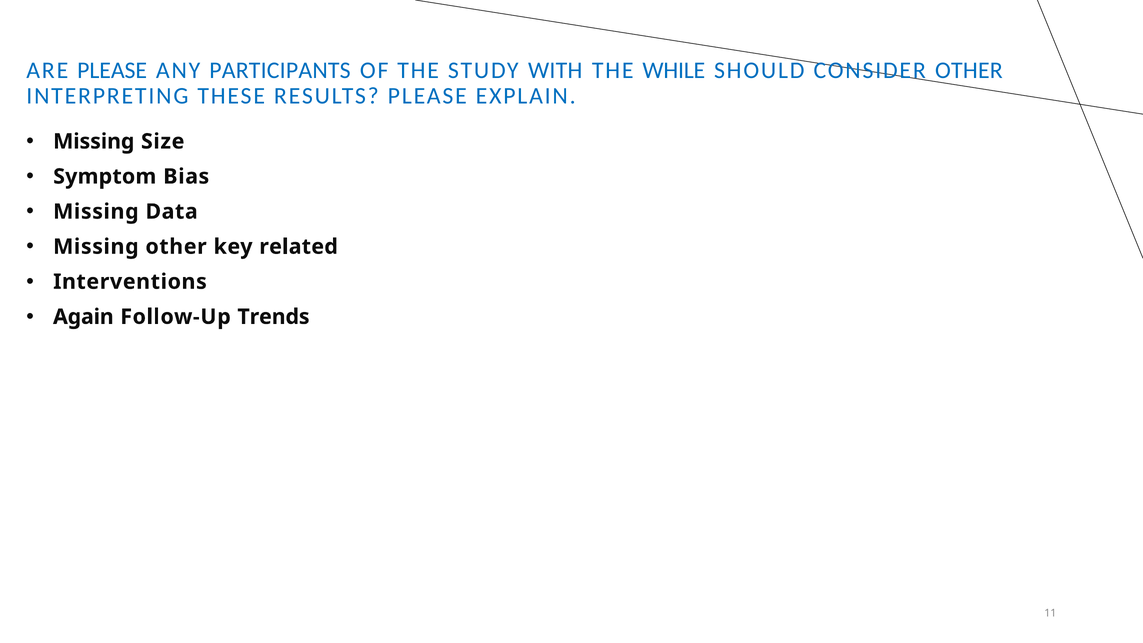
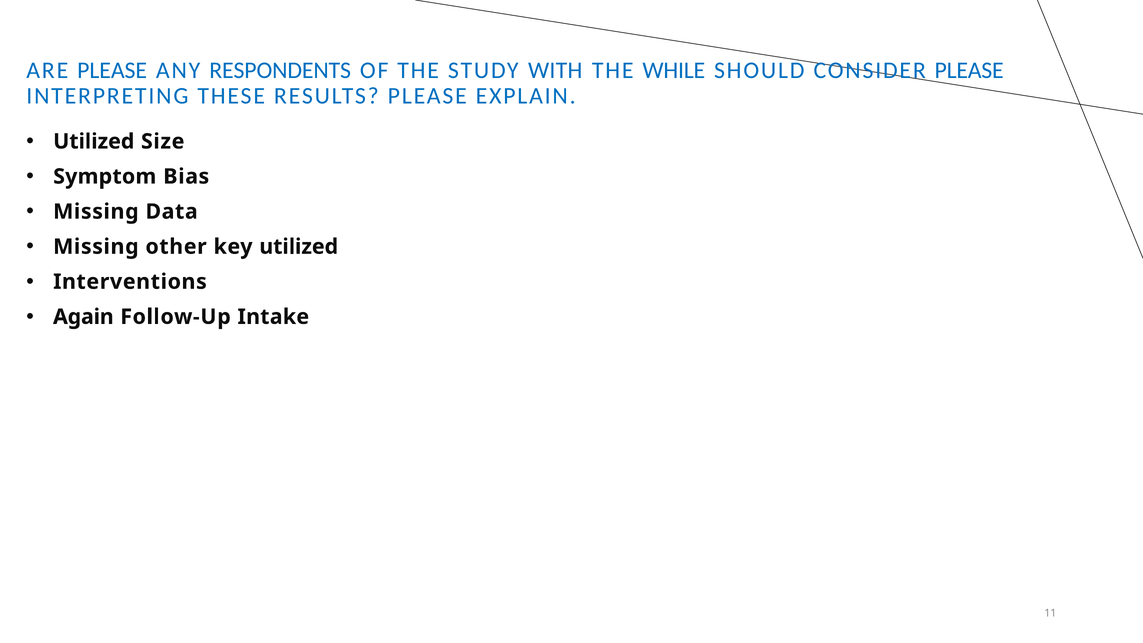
PARTICIPANTS: PARTICIPANTS -> RESPONDENTS (280, 70)
CONSIDER OTHER: OTHER -> PLEASE (969, 70)
Missing: Missing -> Utilized (94, 141)
key related: related -> utilized (299, 247)
Trends: Trends -> Intake (273, 317)
